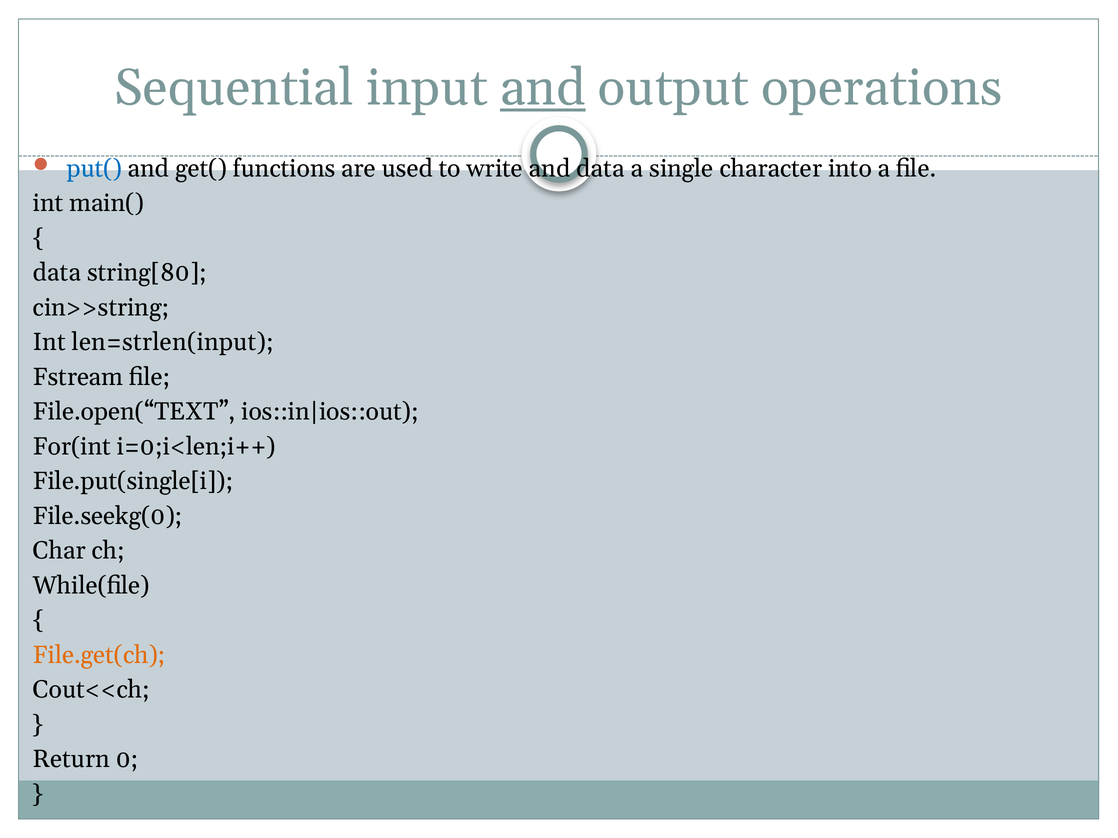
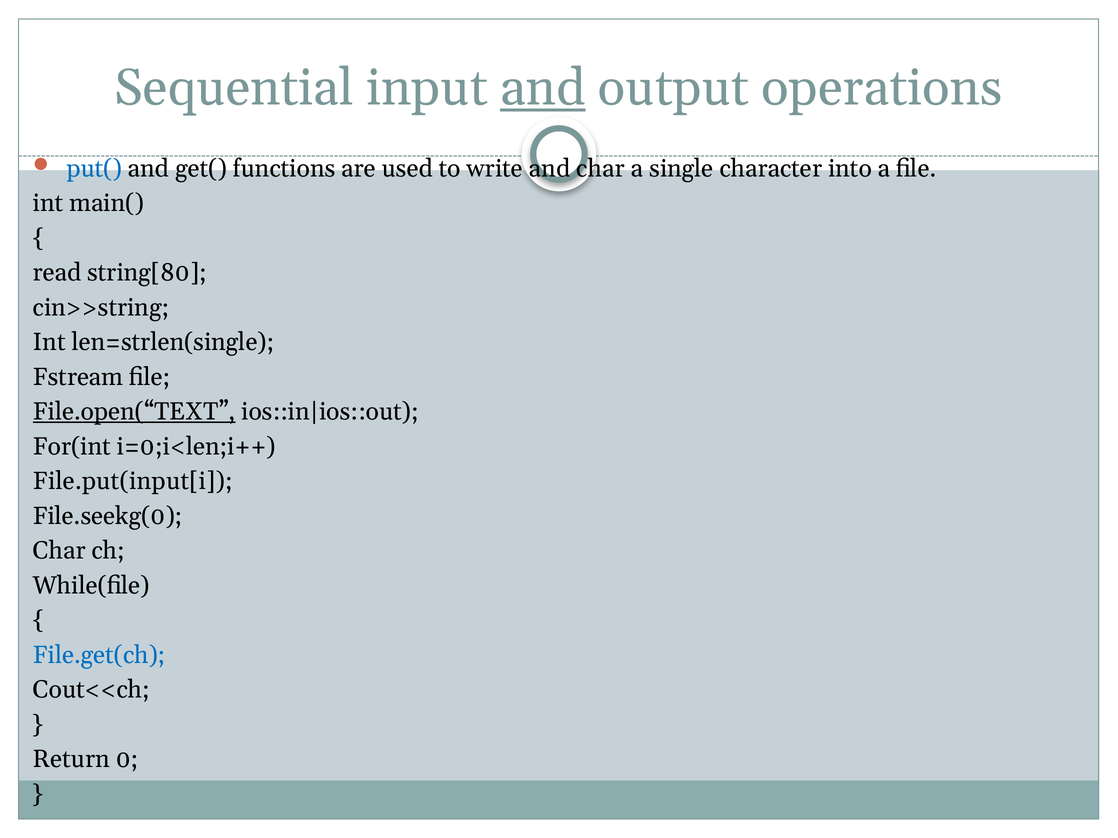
and data: data -> char (600, 168)
data: data -> read (57, 273)
len=strlen(input: len=strlen(input -> len=strlen(single (173, 342)
File.open(“TEXT underline: none -> present (134, 412)
File.put(single[i: File.put(single[i -> File.put(input[i (133, 481)
File.get(ch colour: orange -> blue (99, 655)
